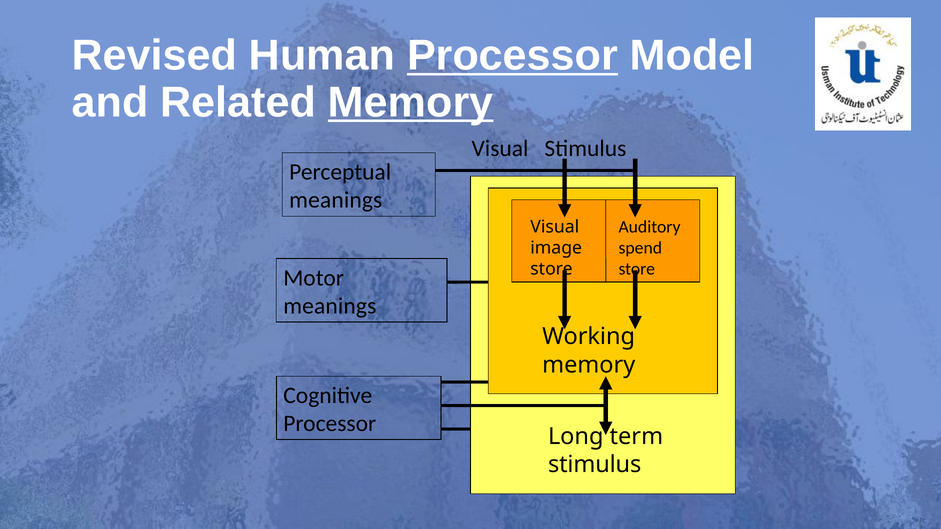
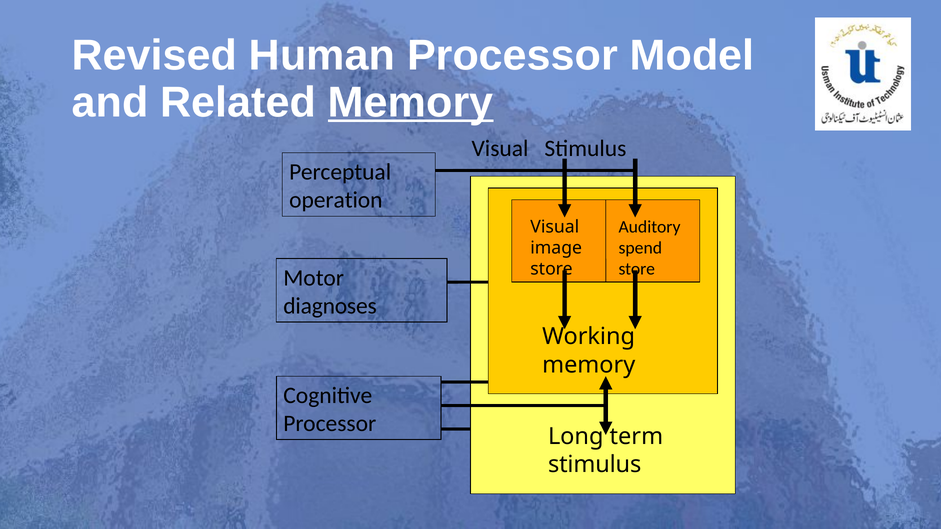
Processor underline: present -> none (512, 56)
meanings: meanings -> operation (336, 200)
meanings: meanings -> diagnoses (330, 306)
